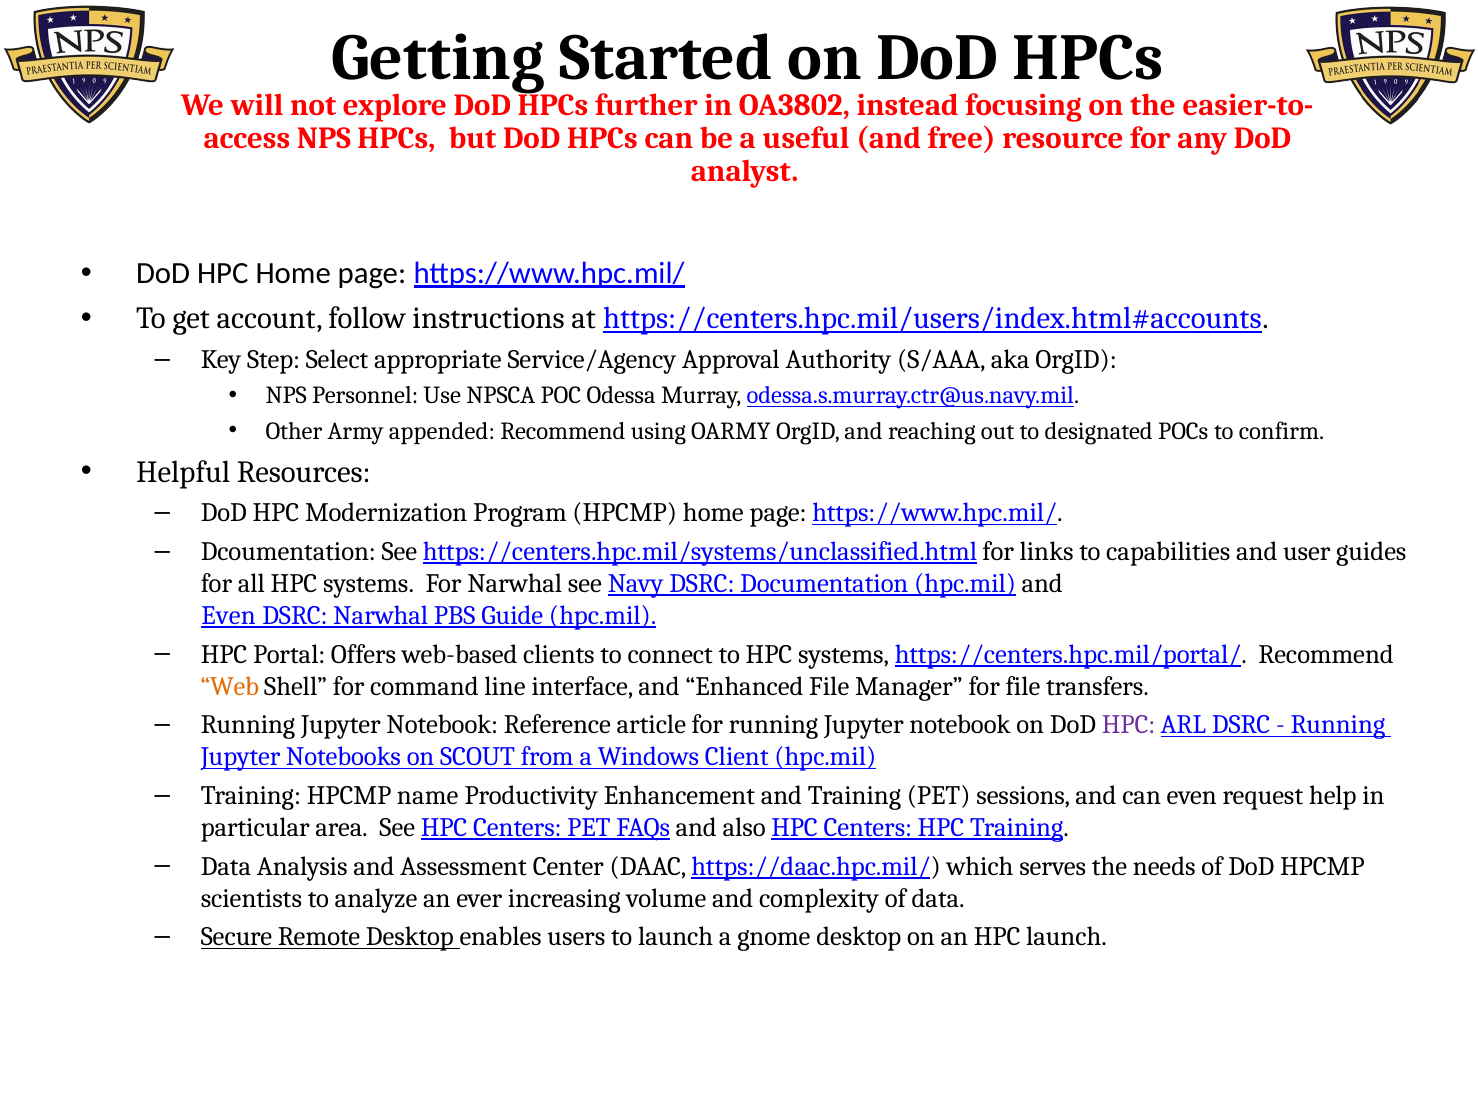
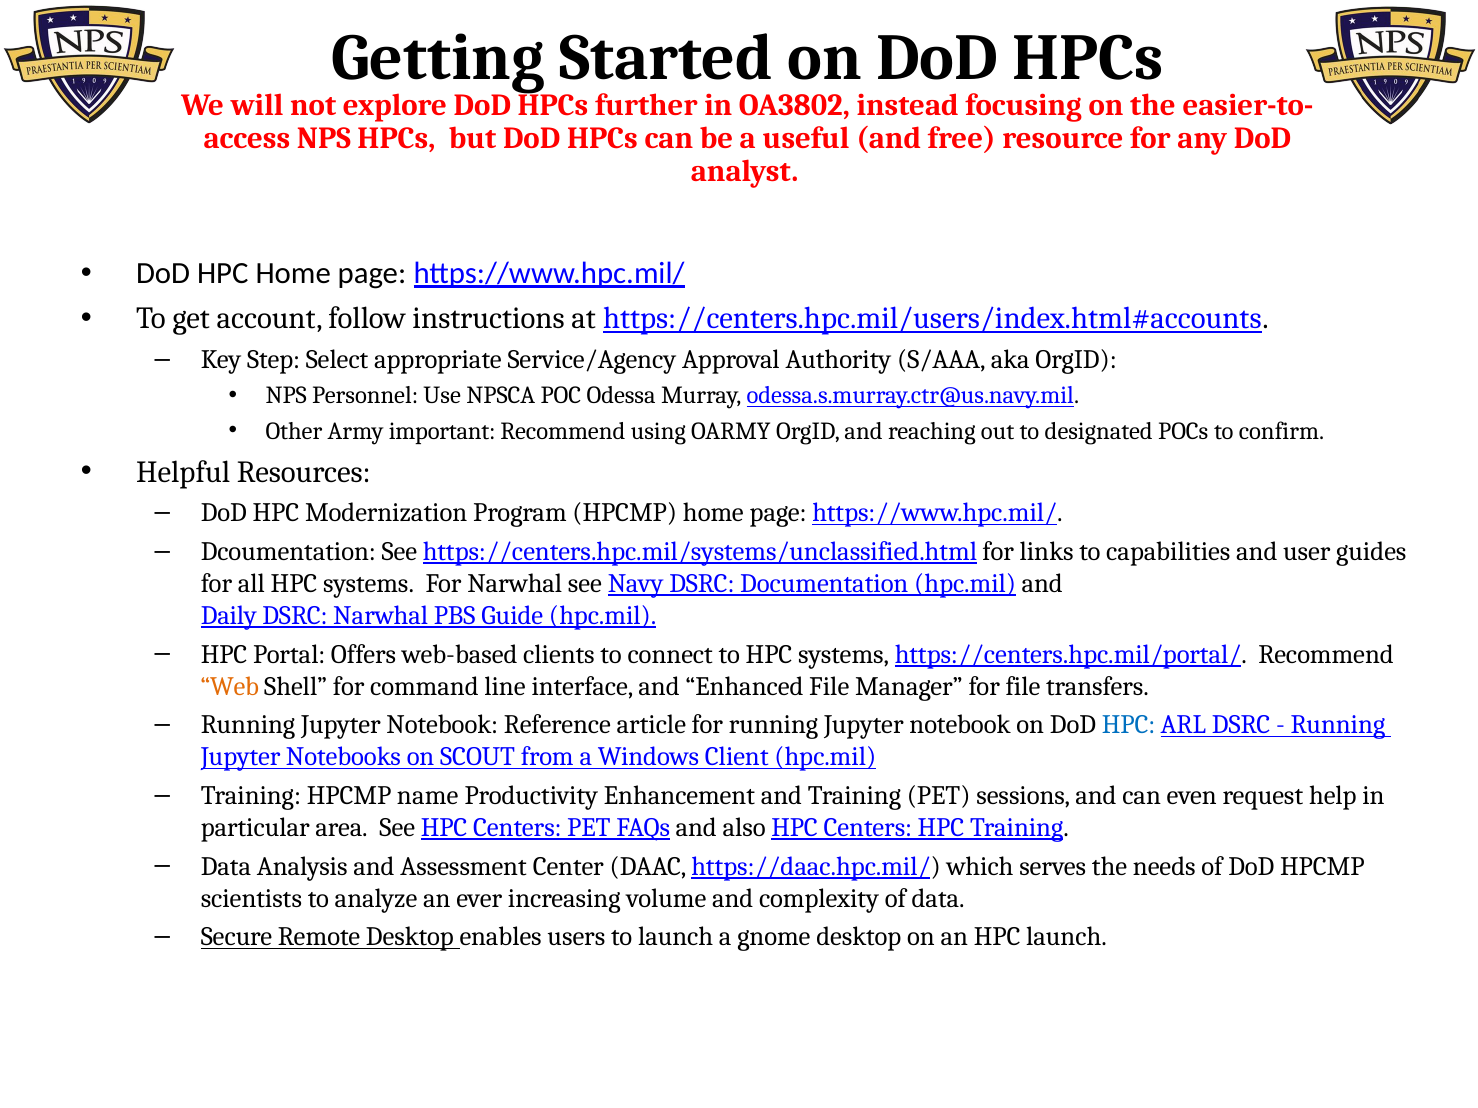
appended: appended -> important (442, 431)
Even: Even -> Daily (229, 616)
HPC colour: purple -> blue (1129, 725)
